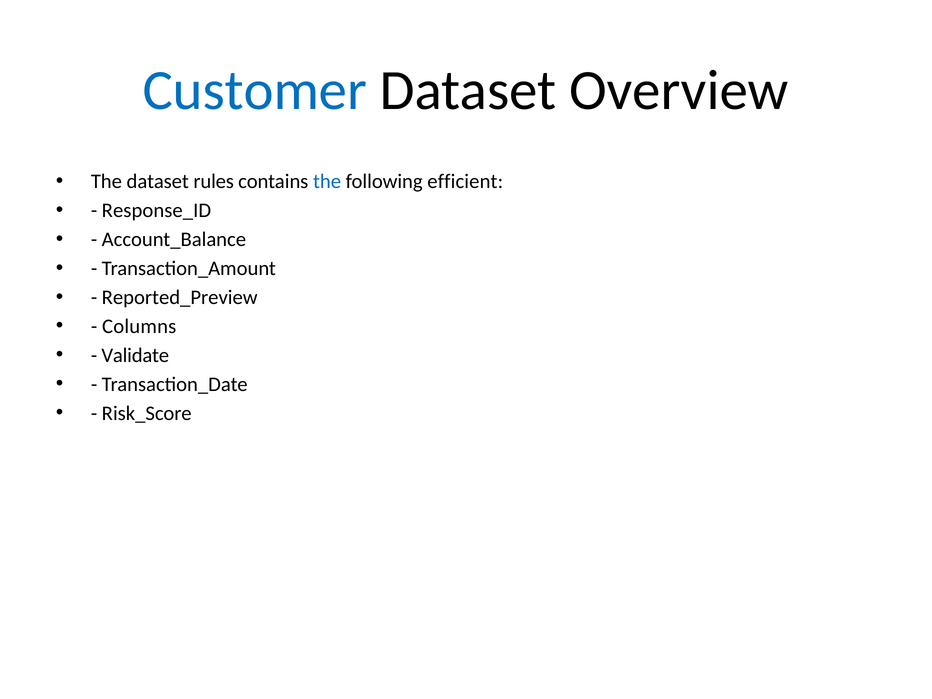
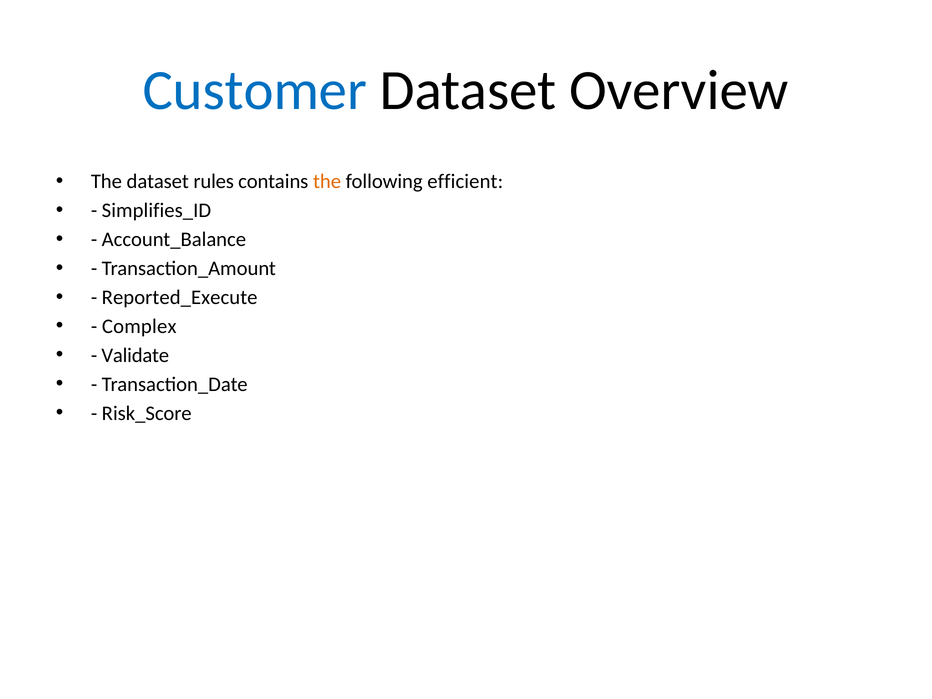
the colour: blue -> orange (327, 182)
Response_ID: Response_ID -> Simplifies_ID (156, 211)
Reported_Preview: Reported_Preview -> Reported_Execute (180, 297)
Columns: Columns -> Complex (139, 326)
